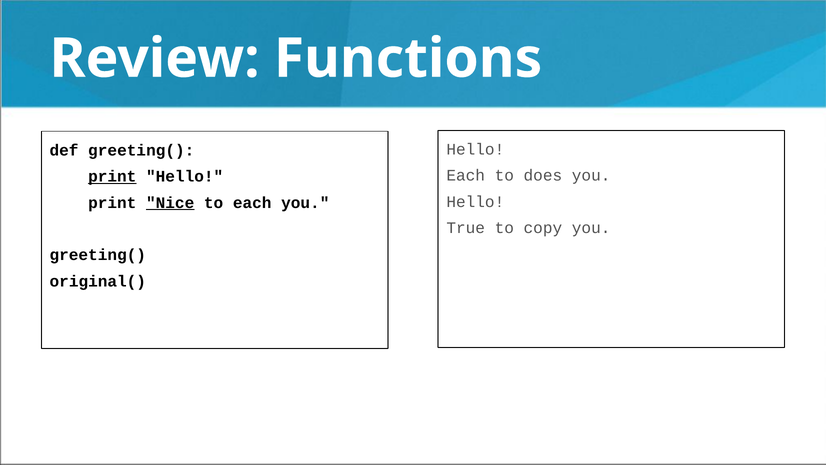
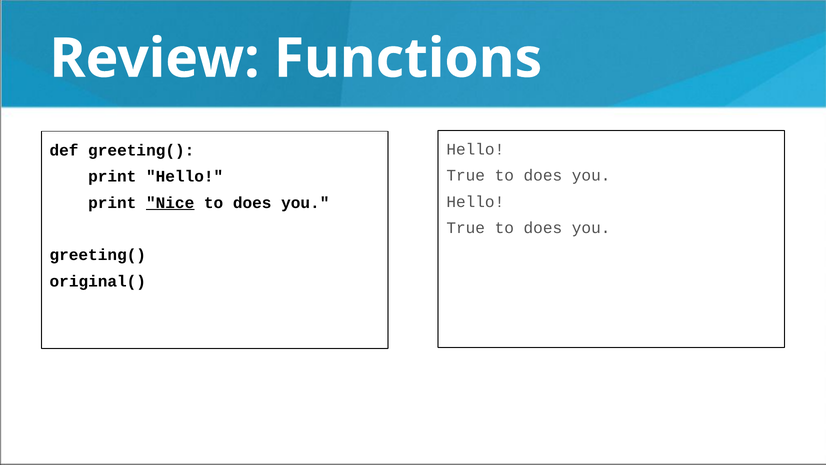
Each: Each -> True (466, 175)
print underline: present -> none (112, 176)
each: each -> does (252, 203)
copy: copy -> does (543, 228)
